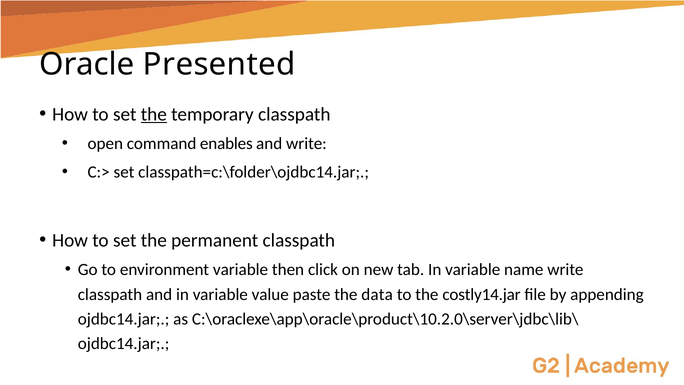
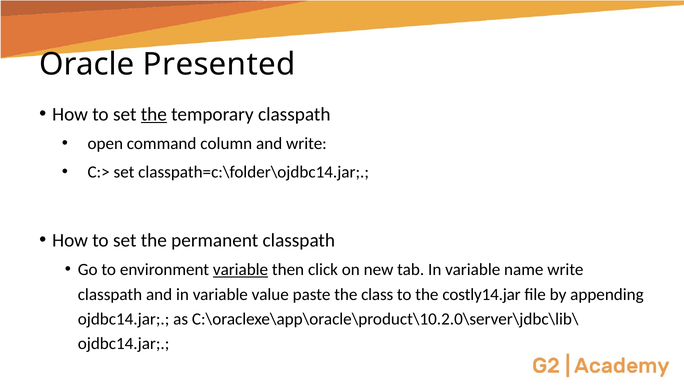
enables: enables -> column (226, 144)
variable underline: none -> present (241, 270)
data: data -> class (377, 294)
